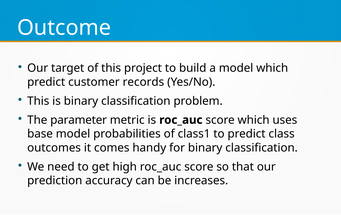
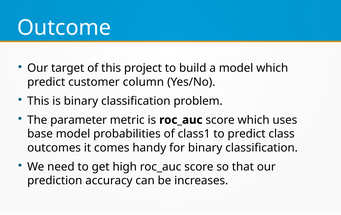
records: records -> column (143, 82)
